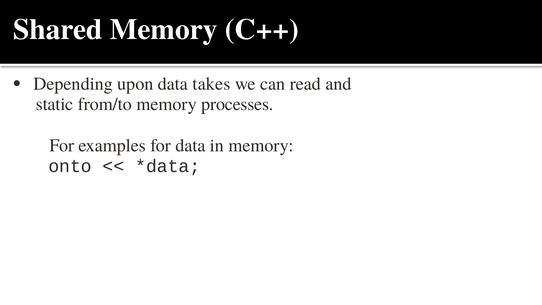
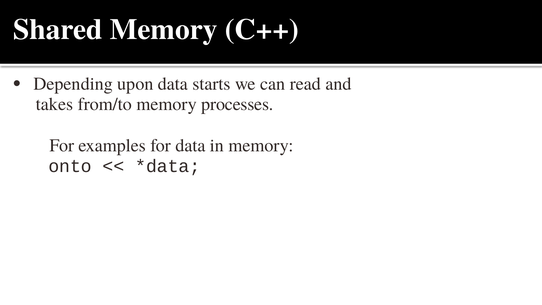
takes: takes -> starts (212, 84)
static: static -> takes (54, 104)
